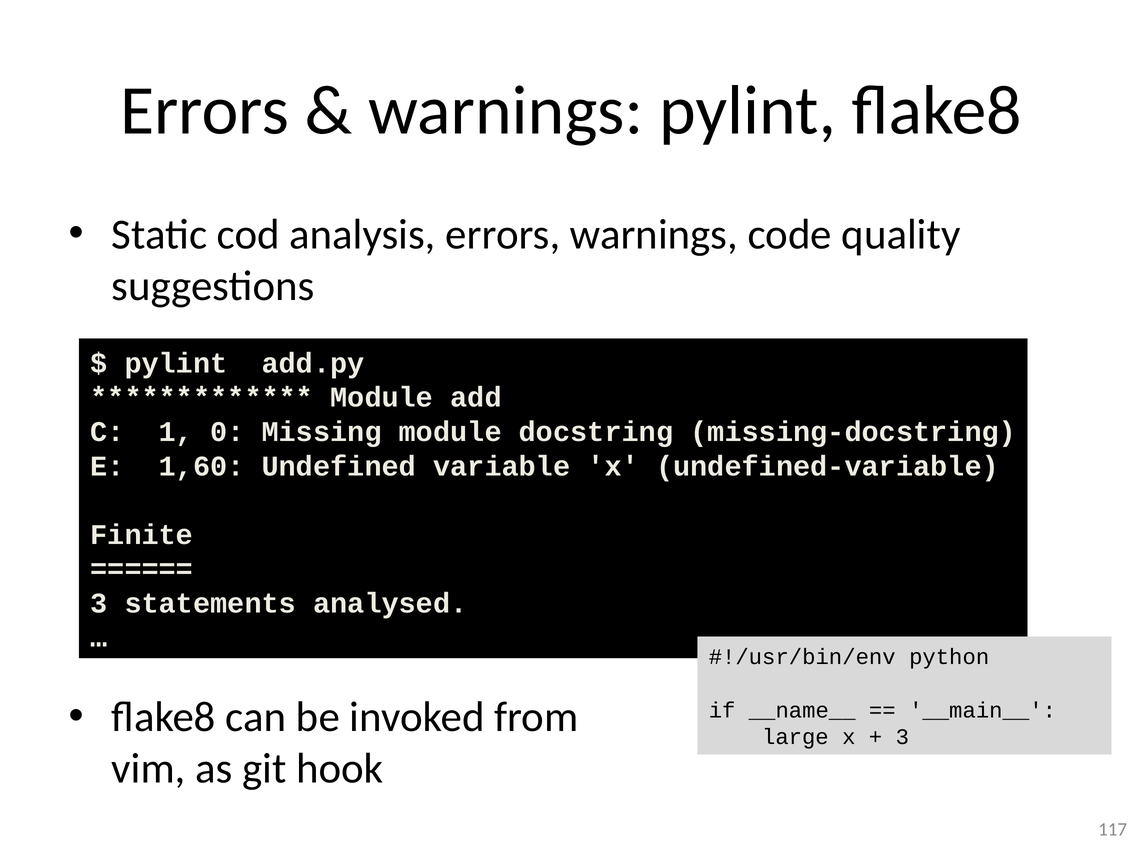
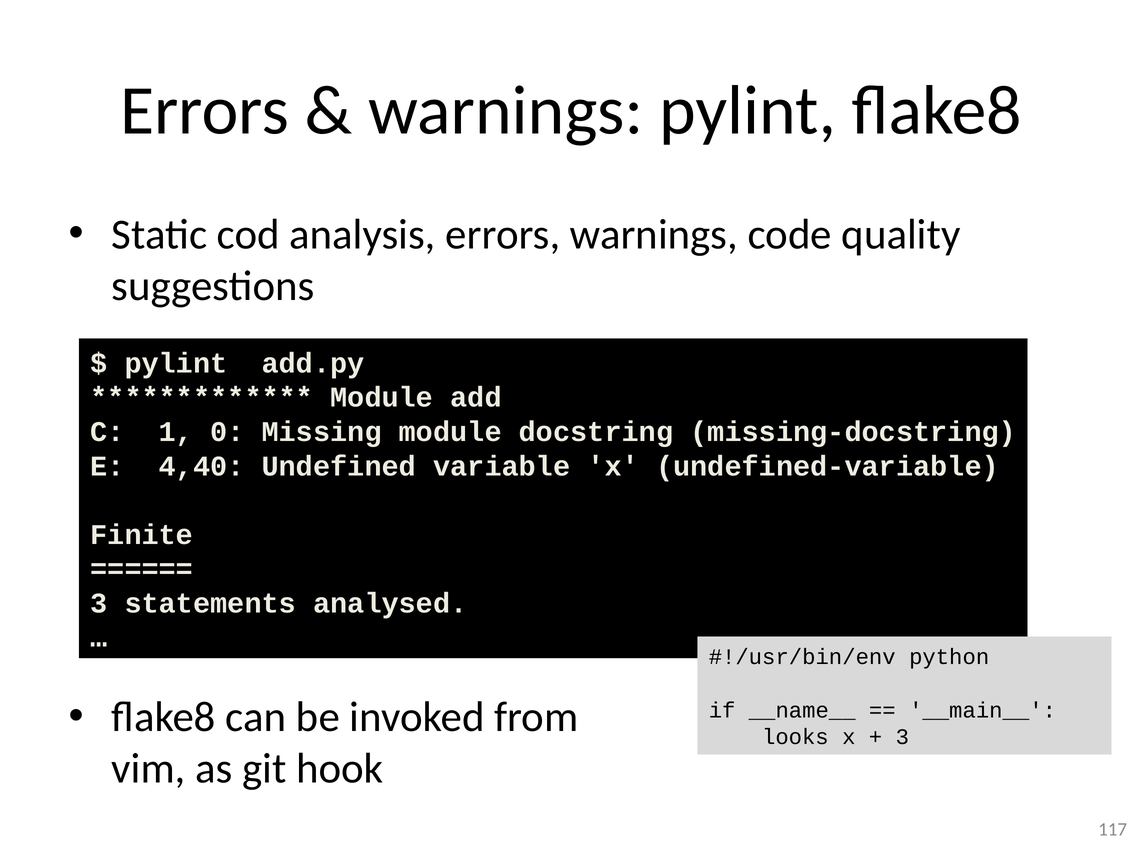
1,60: 1,60 -> 4,40 (202, 466)
large: large -> looks (795, 737)
